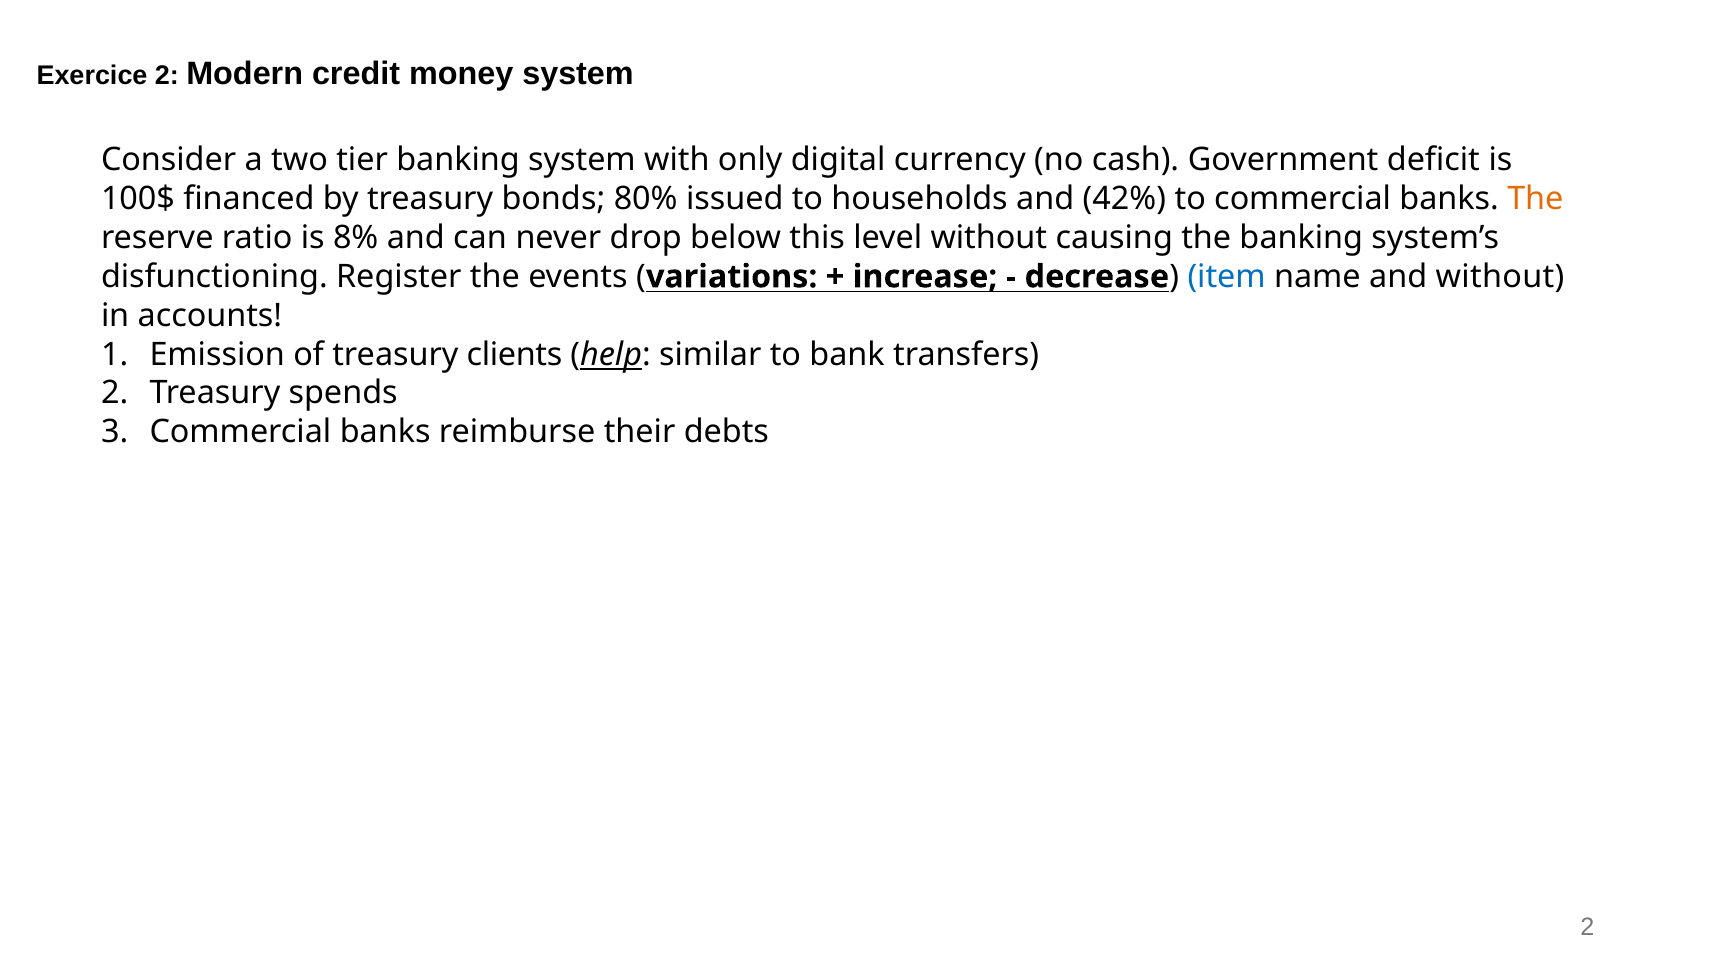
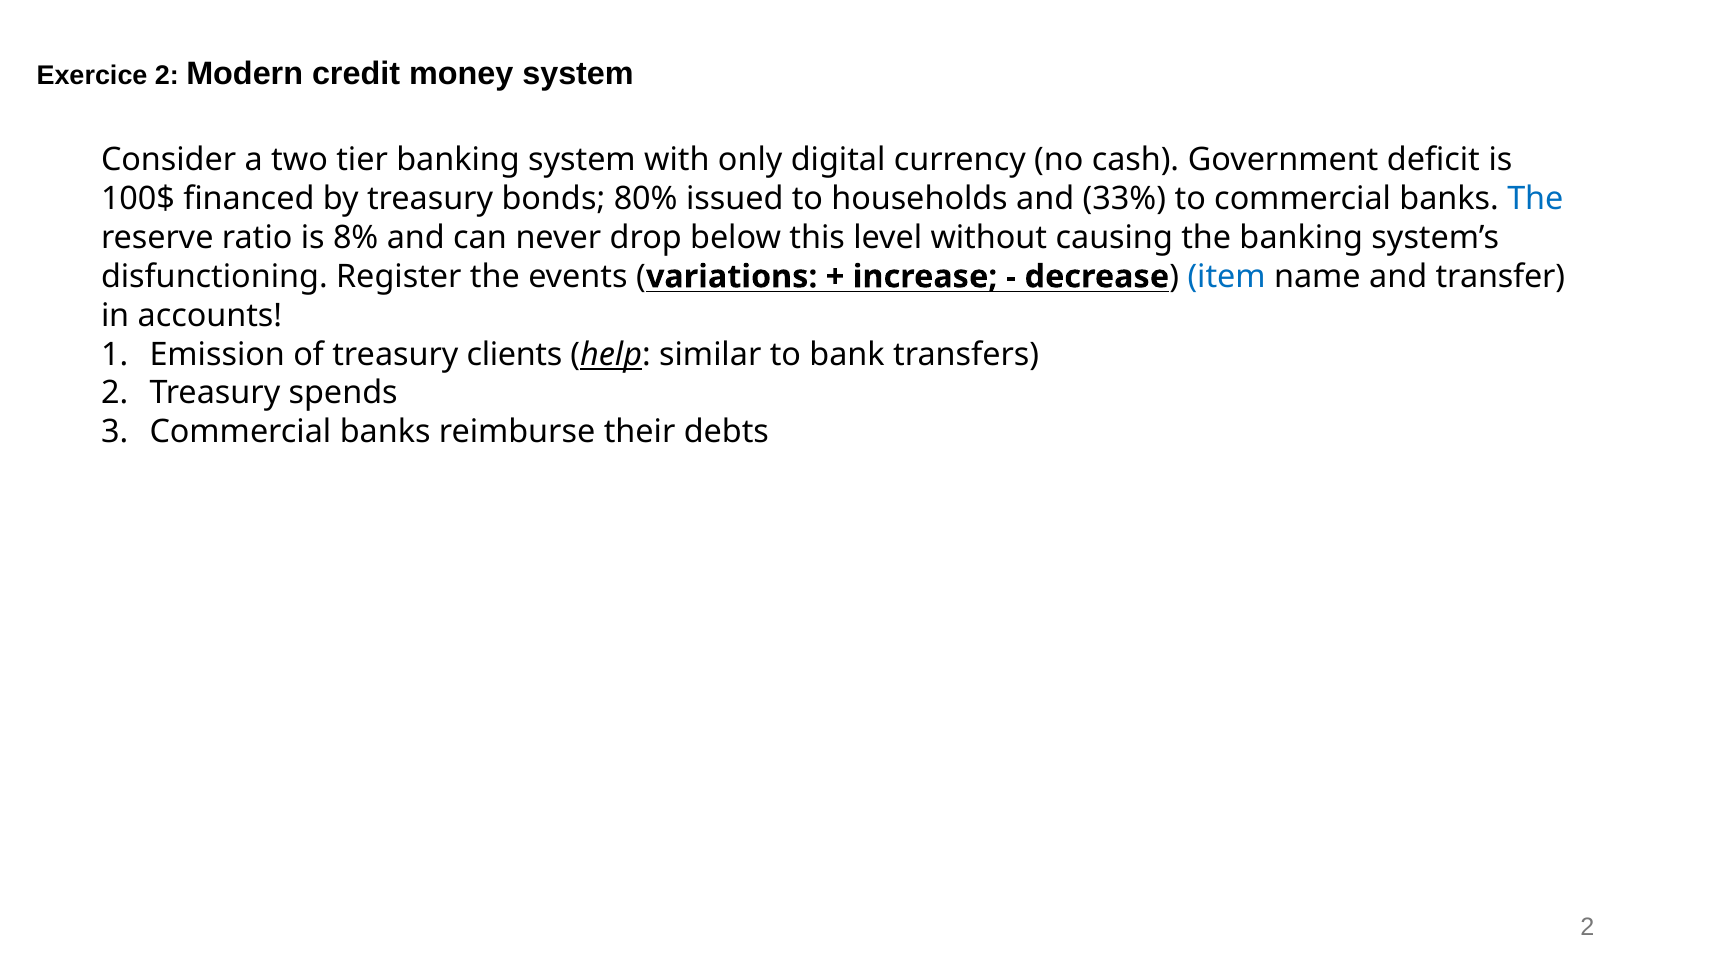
42%: 42% -> 33% (1124, 199)
The colour: orange -> blue (1535, 199)
and without: without -> transfer (1500, 277)
